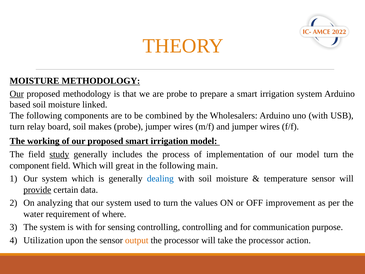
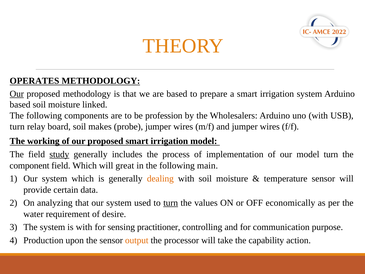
MOISTURE: MOISTURE -> OPERATES (34, 81)
are probe: probe -> based (177, 94)
combined: combined -> profession (164, 116)
dealing colour: blue -> orange (160, 178)
provide underline: present -> none (37, 190)
turn underline: none -> present (171, 203)
improvement: improvement -> economically (290, 203)
where: where -> desire (114, 214)
sensing controlling: controlling -> practitioner (159, 227)
Utilization: Utilization -> Production (43, 240)
take the processor: processor -> capability (266, 240)
